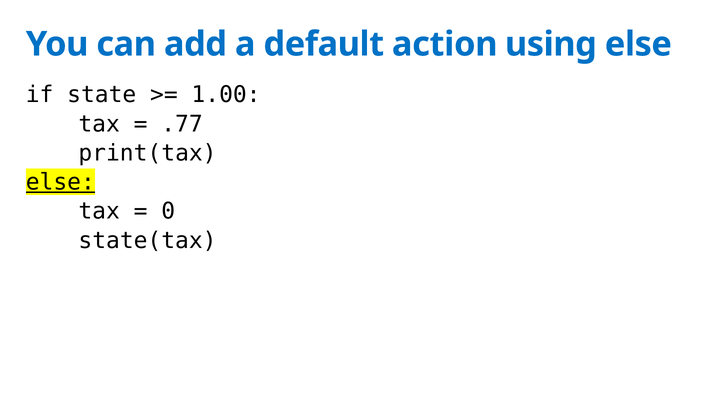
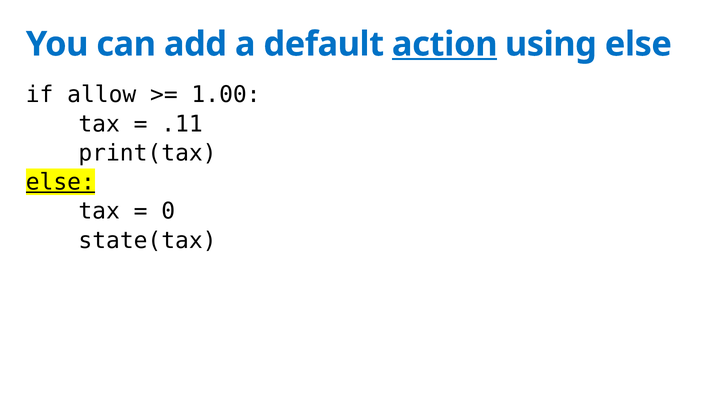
action underline: none -> present (445, 44)
state: state -> allow (102, 95)
.77: .77 -> .11 (182, 124)
